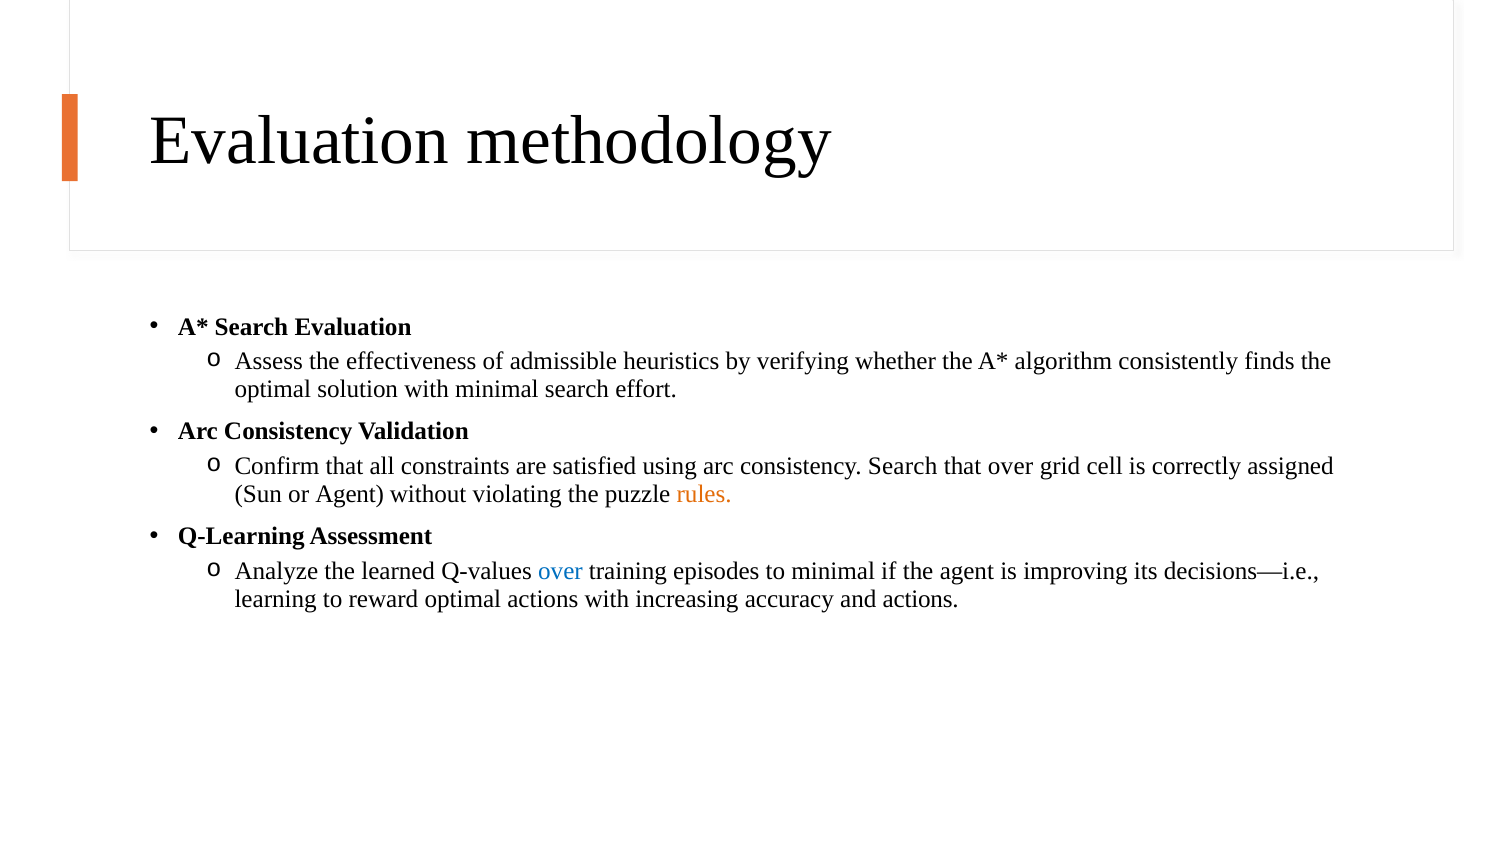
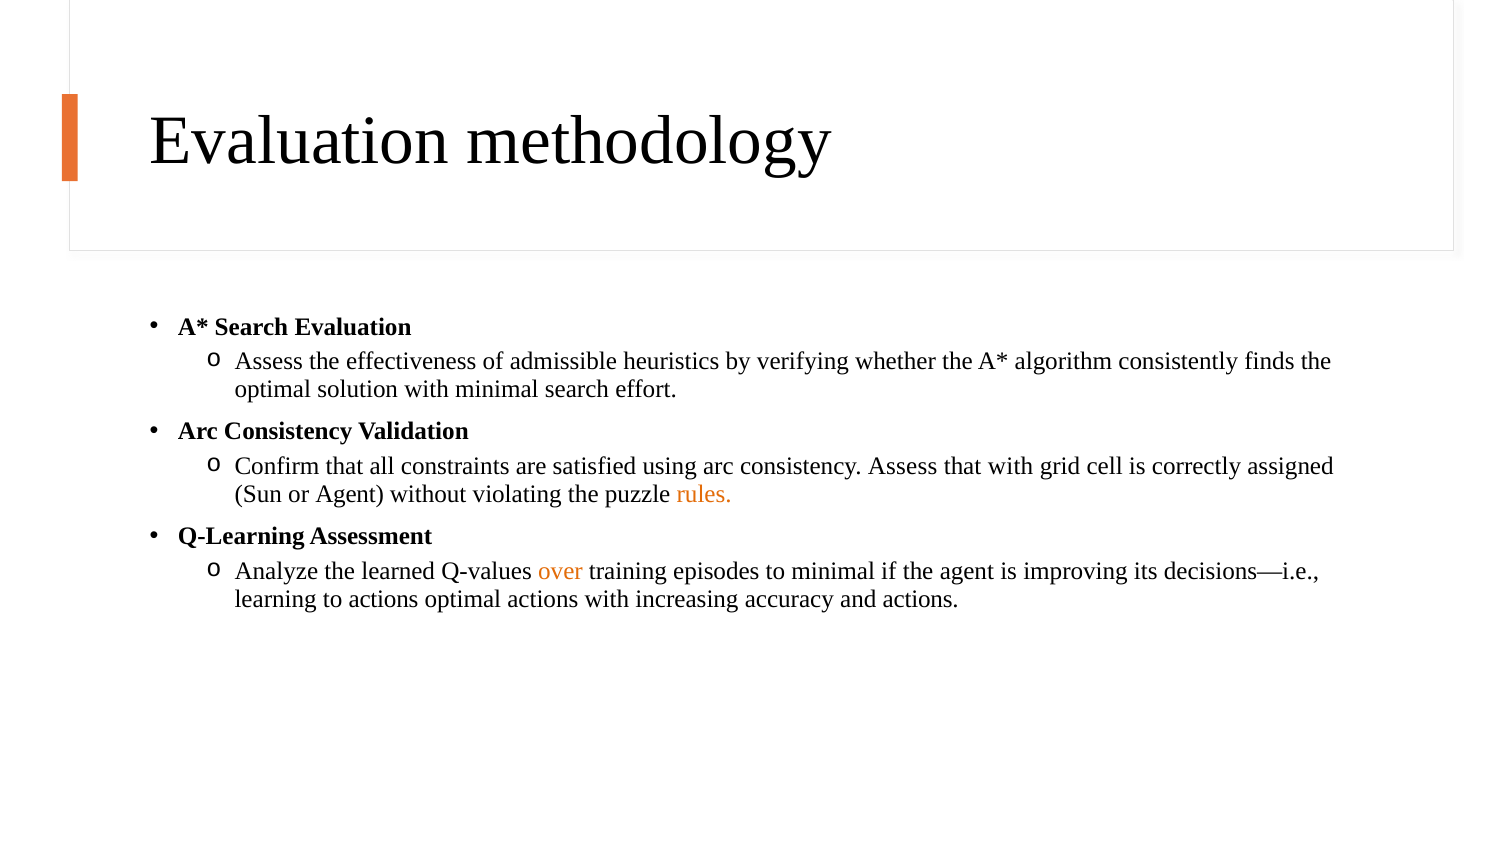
consistency Search: Search -> Assess (903, 467)
that over: over -> with (1011, 467)
over colour: blue -> orange (560, 572)
to reward: reward -> actions (384, 599)
